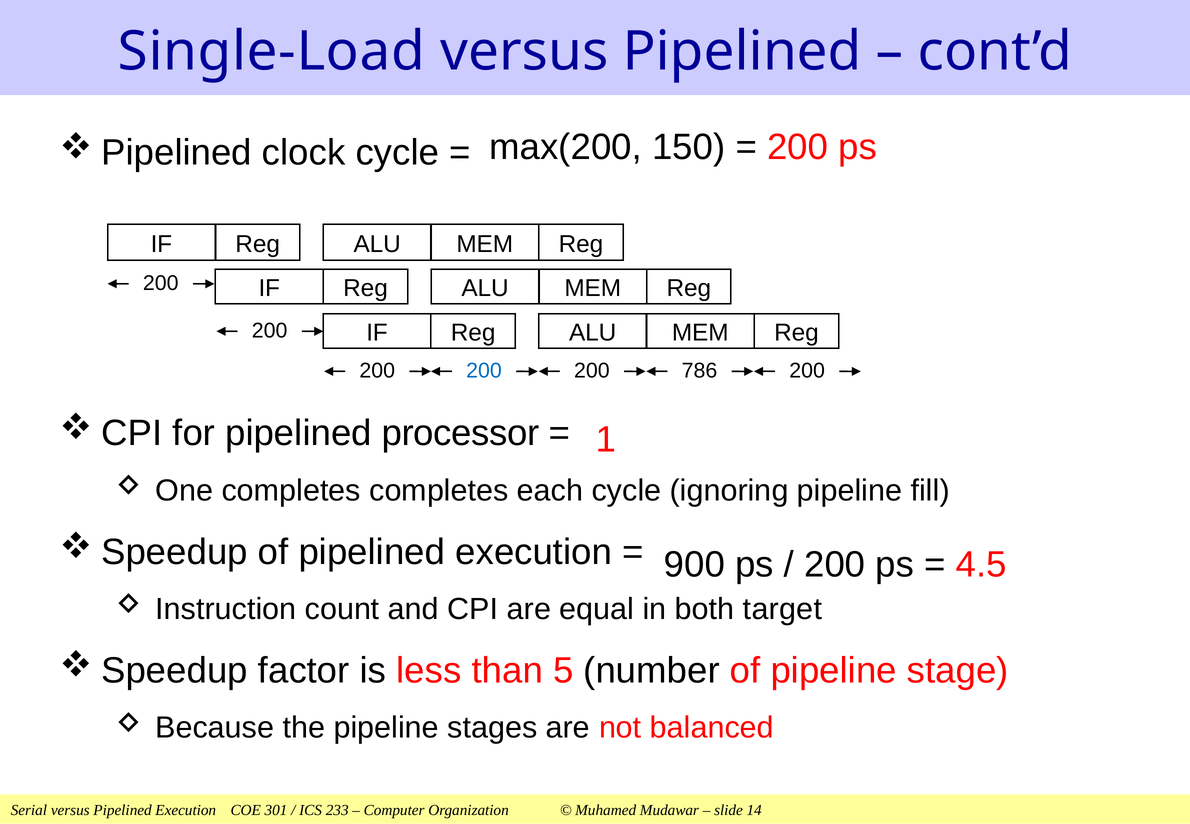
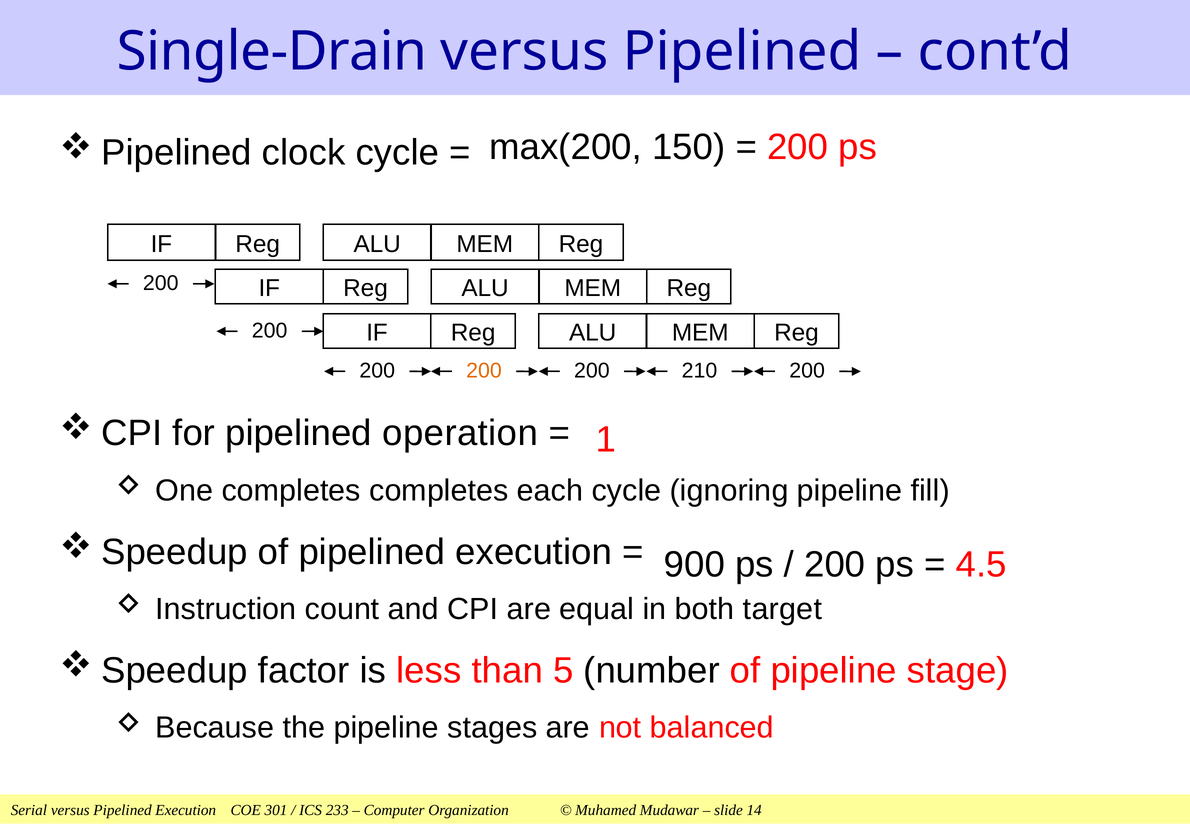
Single-Load: Single-Load -> Single-Drain (272, 51)
200 colour: blue -> orange (484, 371)
786: 786 -> 210 (700, 371)
processor: processor -> operation (460, 433)
